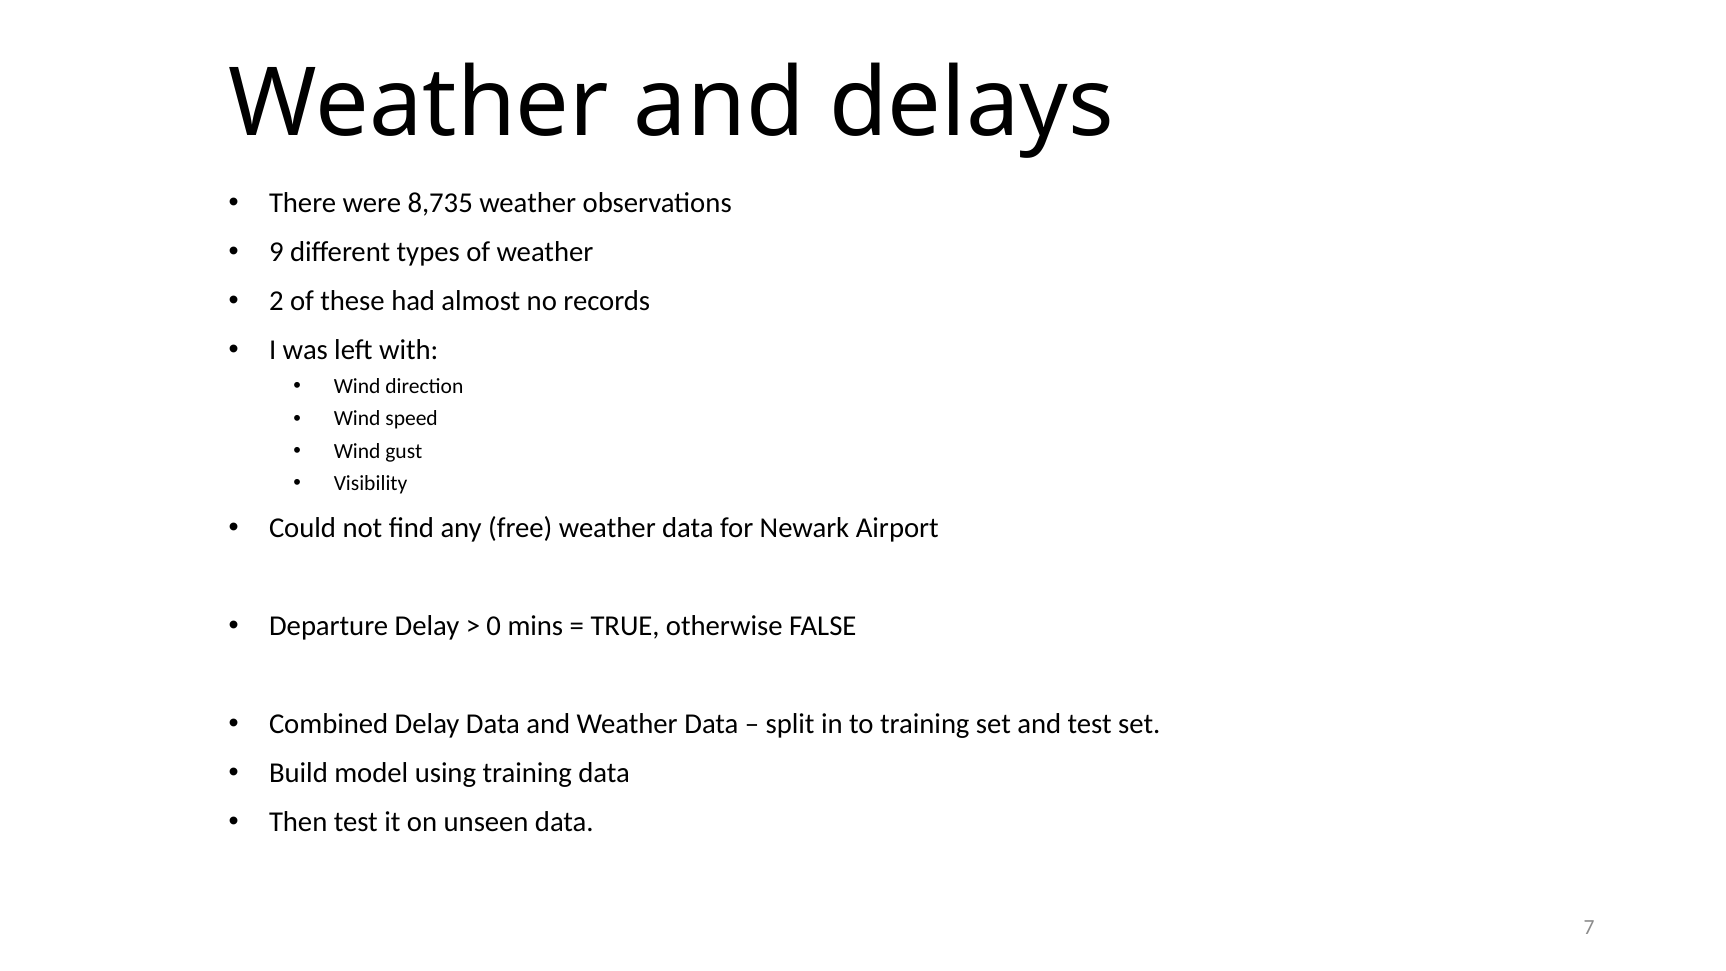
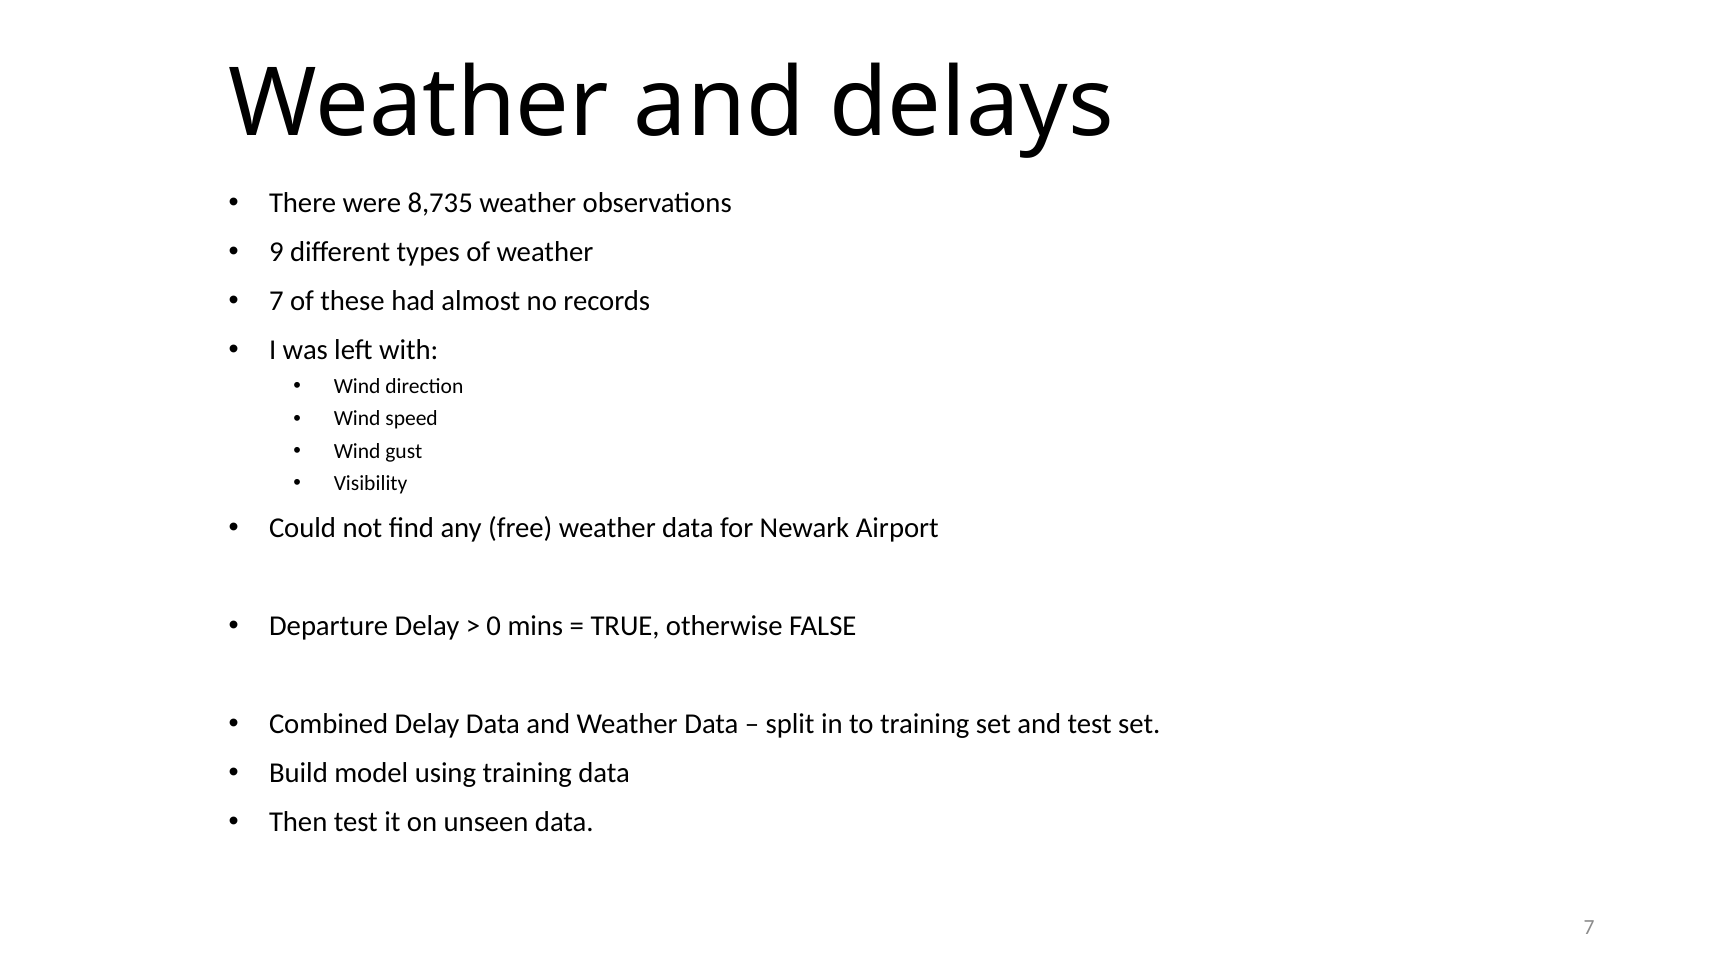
2: 2 -> 7 (276, 301)
